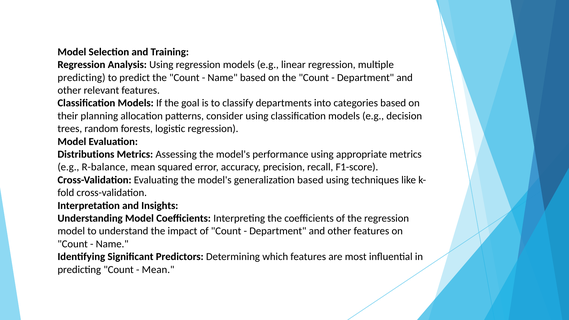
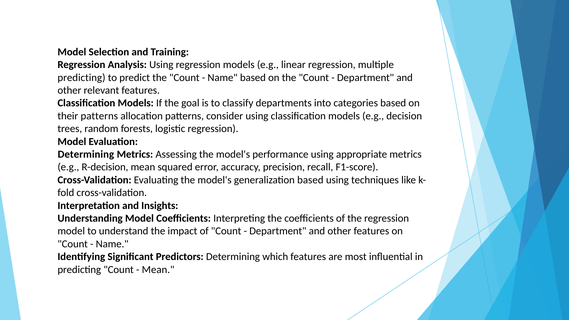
their planning: planning -> patterns (99, 116)
Distributions: Distributions -> Determining (86, 154)
R-balance: R-balance -> R-decision (105, 167)
